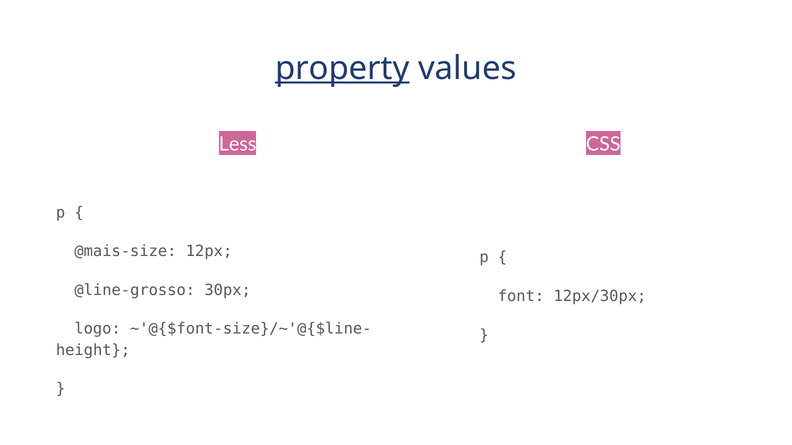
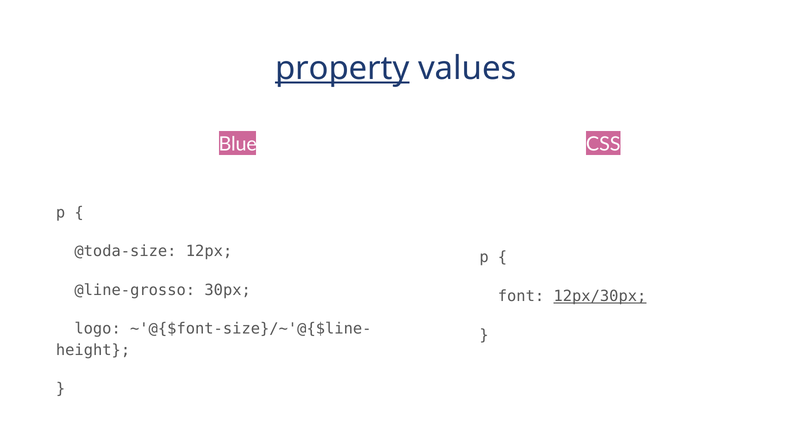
Less: Less -> Blue (238, 144)
@mais-size: @mais-size -> @toda-size (125, 252)
12px/30px underline: none -> present (600, 297)
